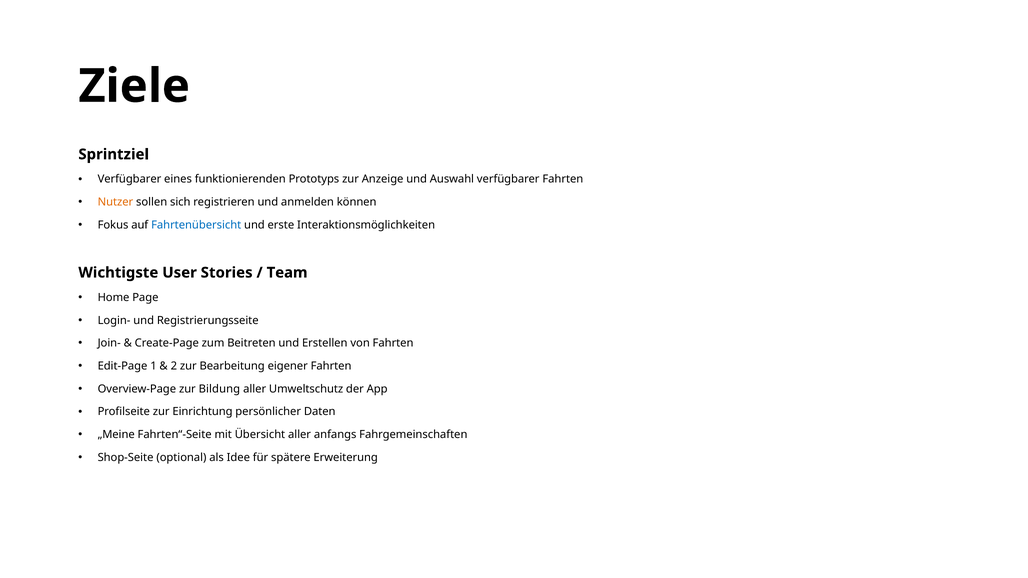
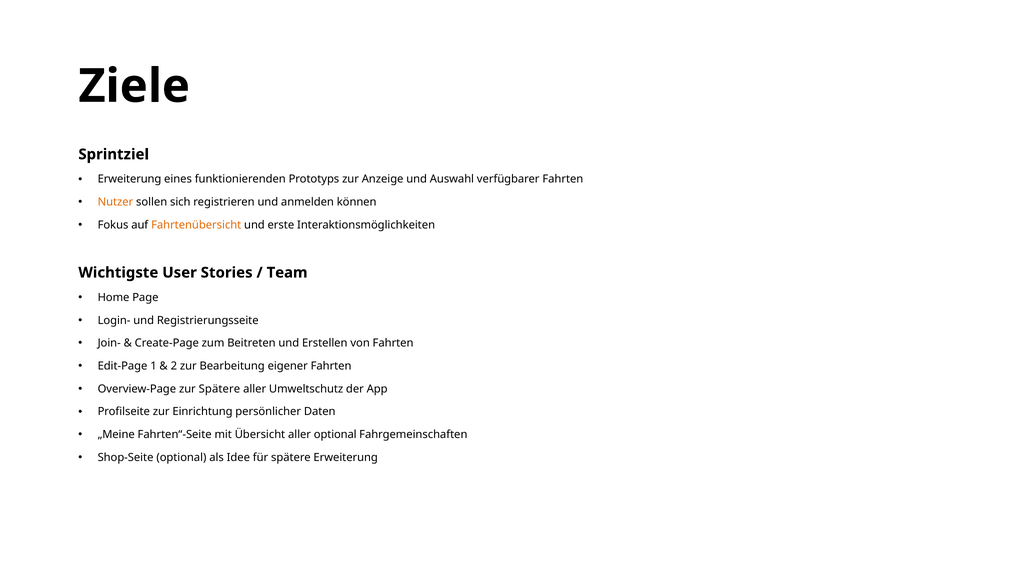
Verfügbarer: Verfügbarer -> Erweiterung (130, 179)
Fahrtenübersicht colour: blue -> orange (196, 225)
zur Bildung: Bildung -> Spätere (219, 389)
aller anfangs: anfangs -> optional (335, 435)
